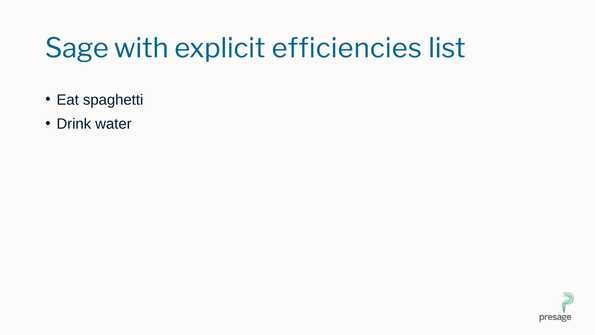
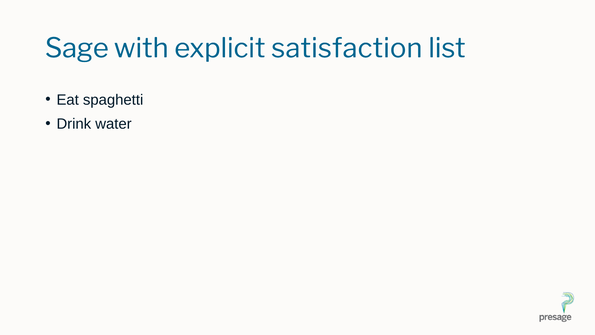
efficiencies: efficiencies -> satisfaction (347, 48)
